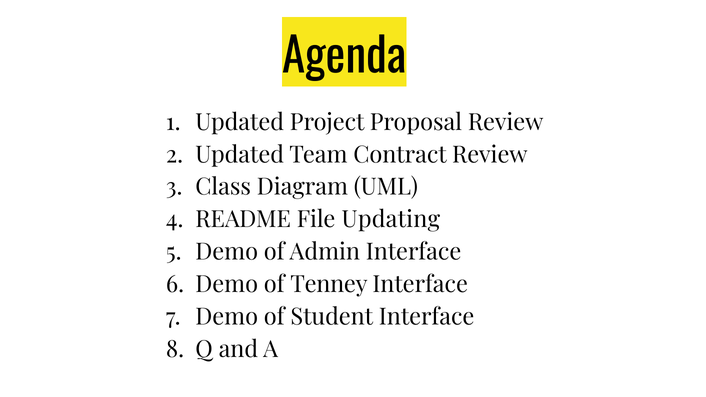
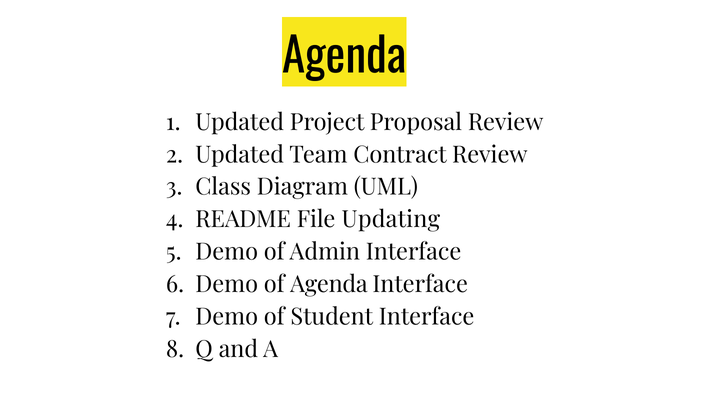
of Tenney: Tenney -> Agenda (329, 285)
